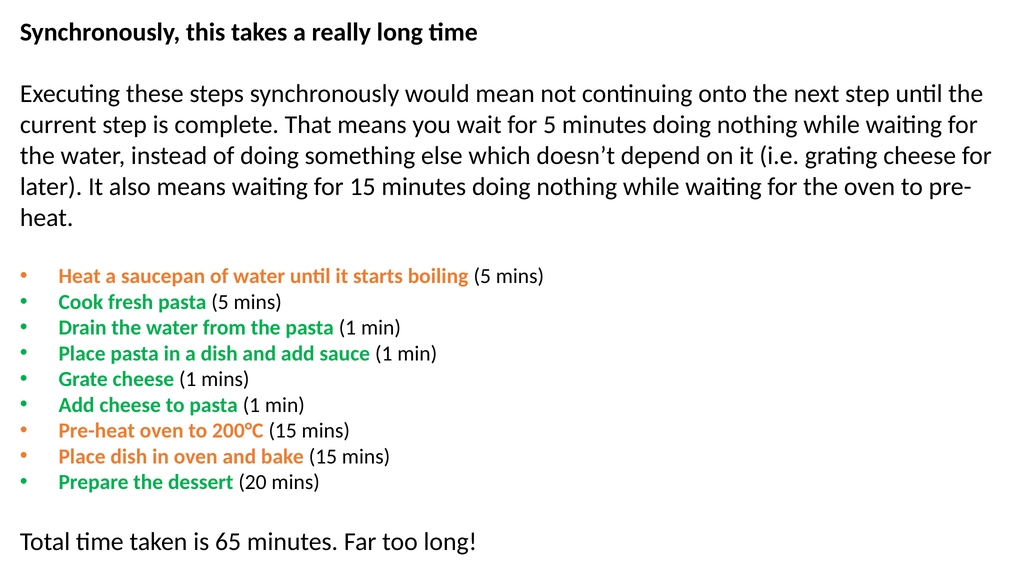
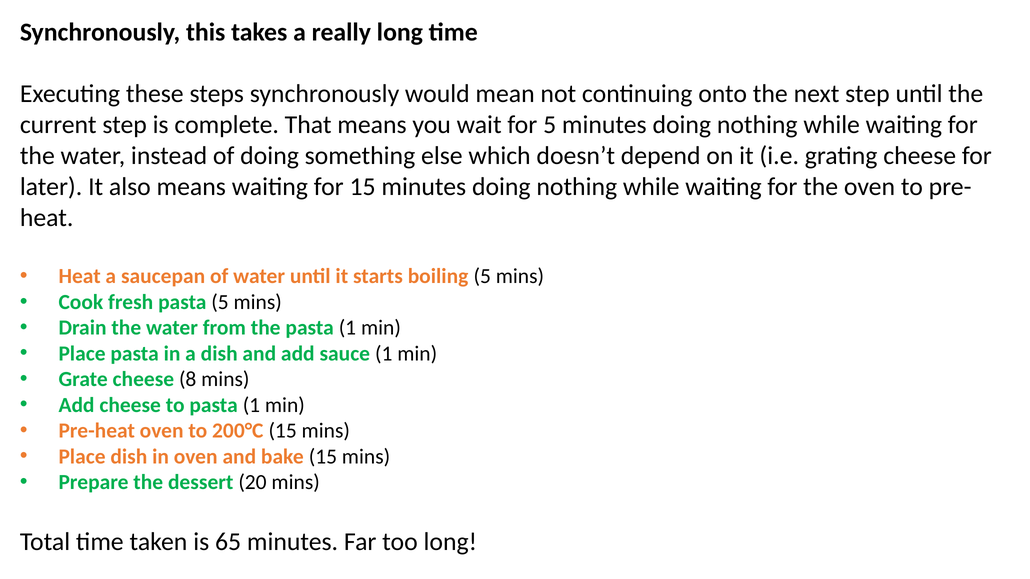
cheese 1: 1 -> 8 (188, 380)
